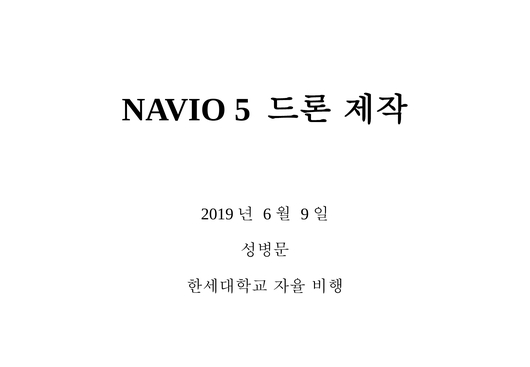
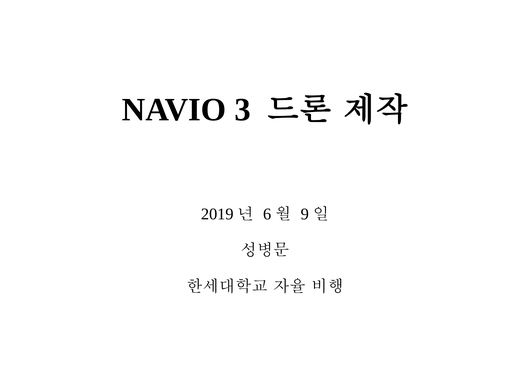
5: 5 -> 3 (243, 110)
